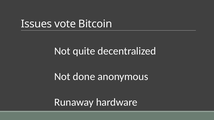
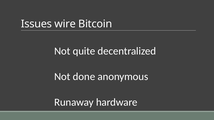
vote: vote -> wire (65, 24)
